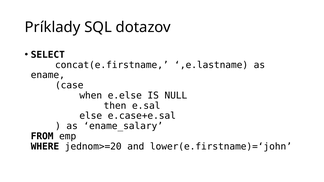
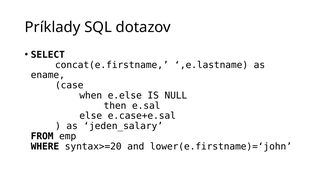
ename_salary: ename_salary -> jeden_salary (123, 126)
jednom>=20: jednom>=20 -> syntax>=20 (93, 147)
